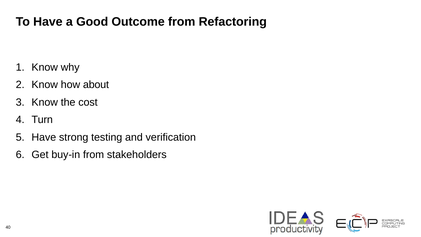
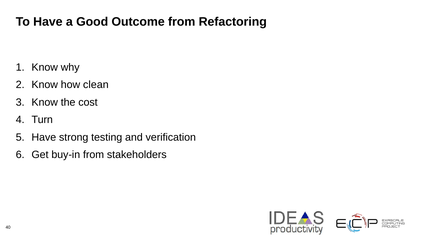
about: about -> clean (96, 85)
